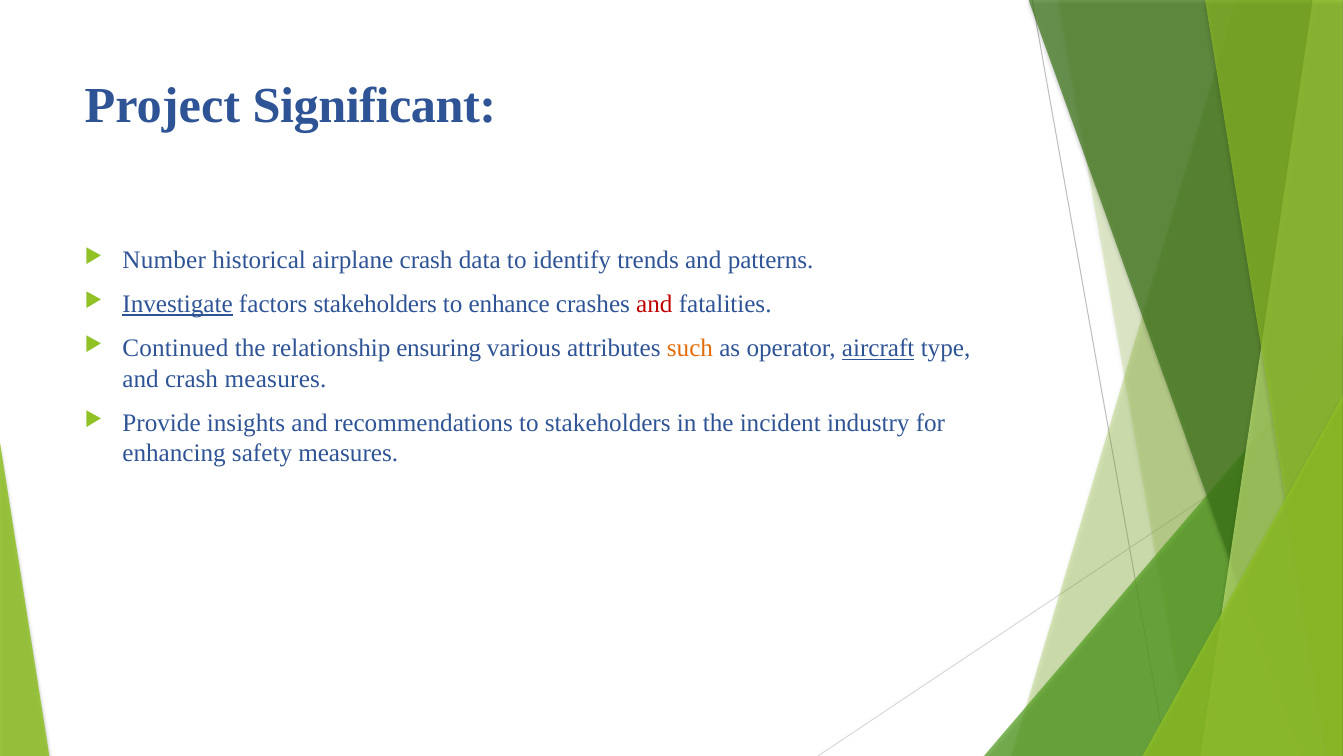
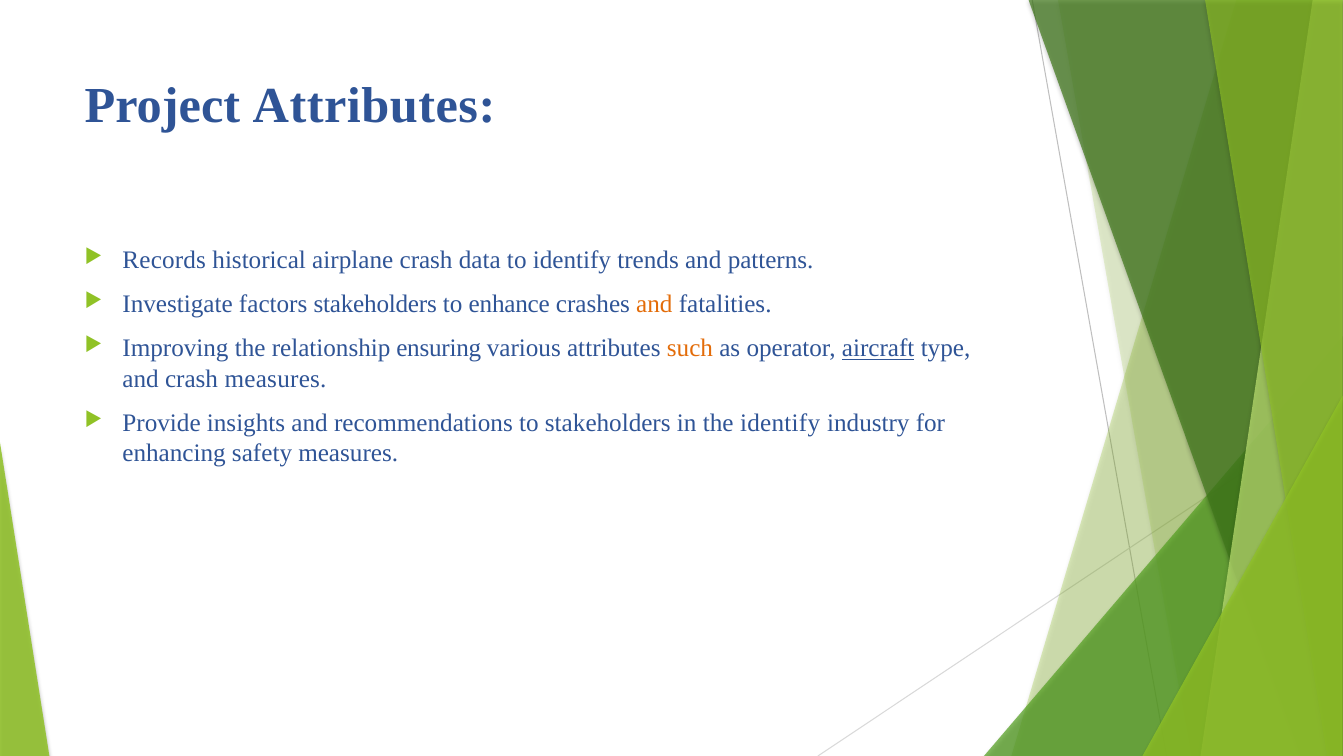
Project Significant: Significant -> Attributes (374, 106)
Number: Number -> Records (164, 260)
Investigate underline: present -> none (178, 304)
and colour: red -> orange (654, 304)
Continued: Continued -> Improving (175, 348)
the incident: incident -> identify (780, 423)
